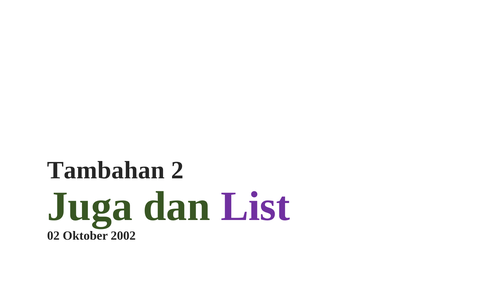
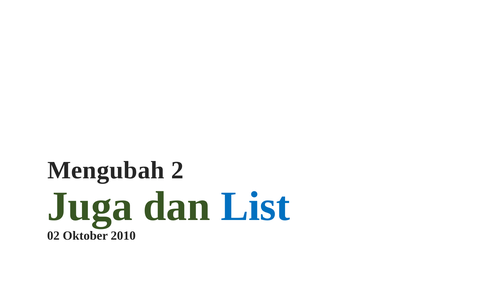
Tambahan: Tambahan -> Mengubah (106, 171)
List colour: purple -> blue (255, 206)
2002: 2002 -> 2010 (123, 236)
